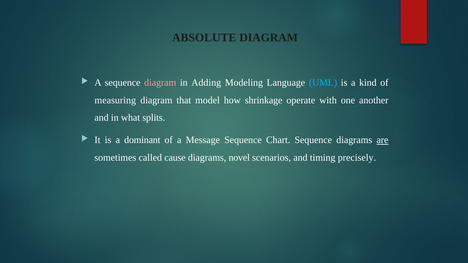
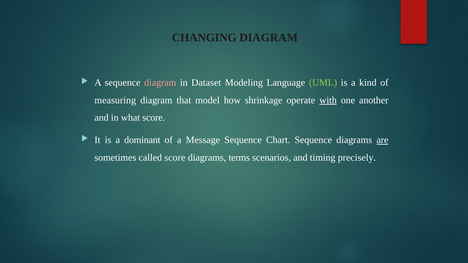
ABSOLUTE: ABSOLUTE -> CHANGING (204, 38)
Adding: Adding -> Dataset (206, 83)
UML colour: light blue -> light green (323, 83)
with underline: none -> present (328, 100)
what splits: splits -> score (154, 118)
called cause: cause -> score (175, 158)
novel: novel -> terms (239, 158)
